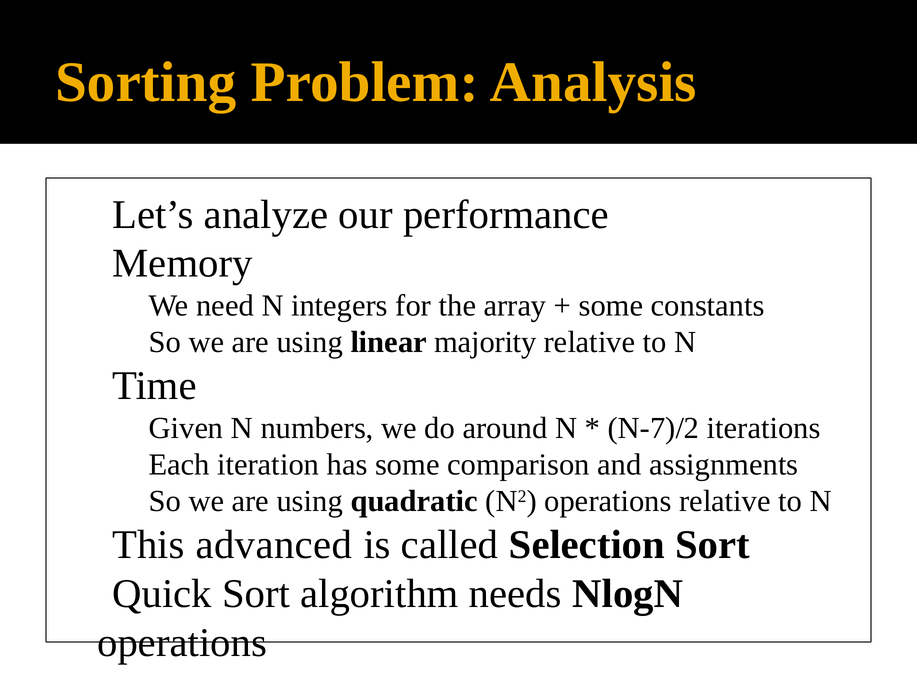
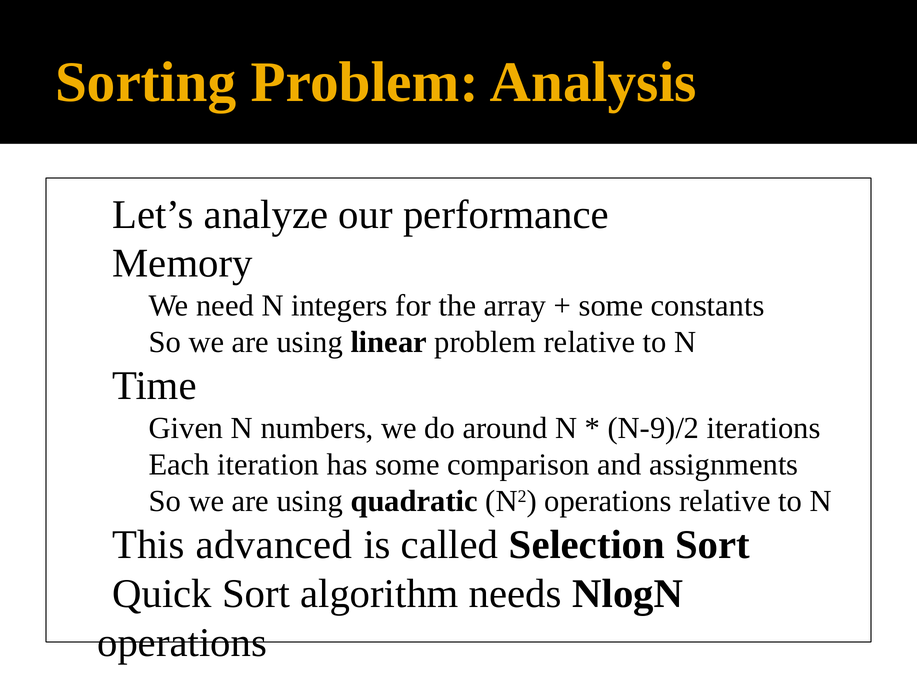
linear majority: majority -> problem (485, 342)
N-7)/2: N-7)/2 -> N-9)/2 (653, 428)
